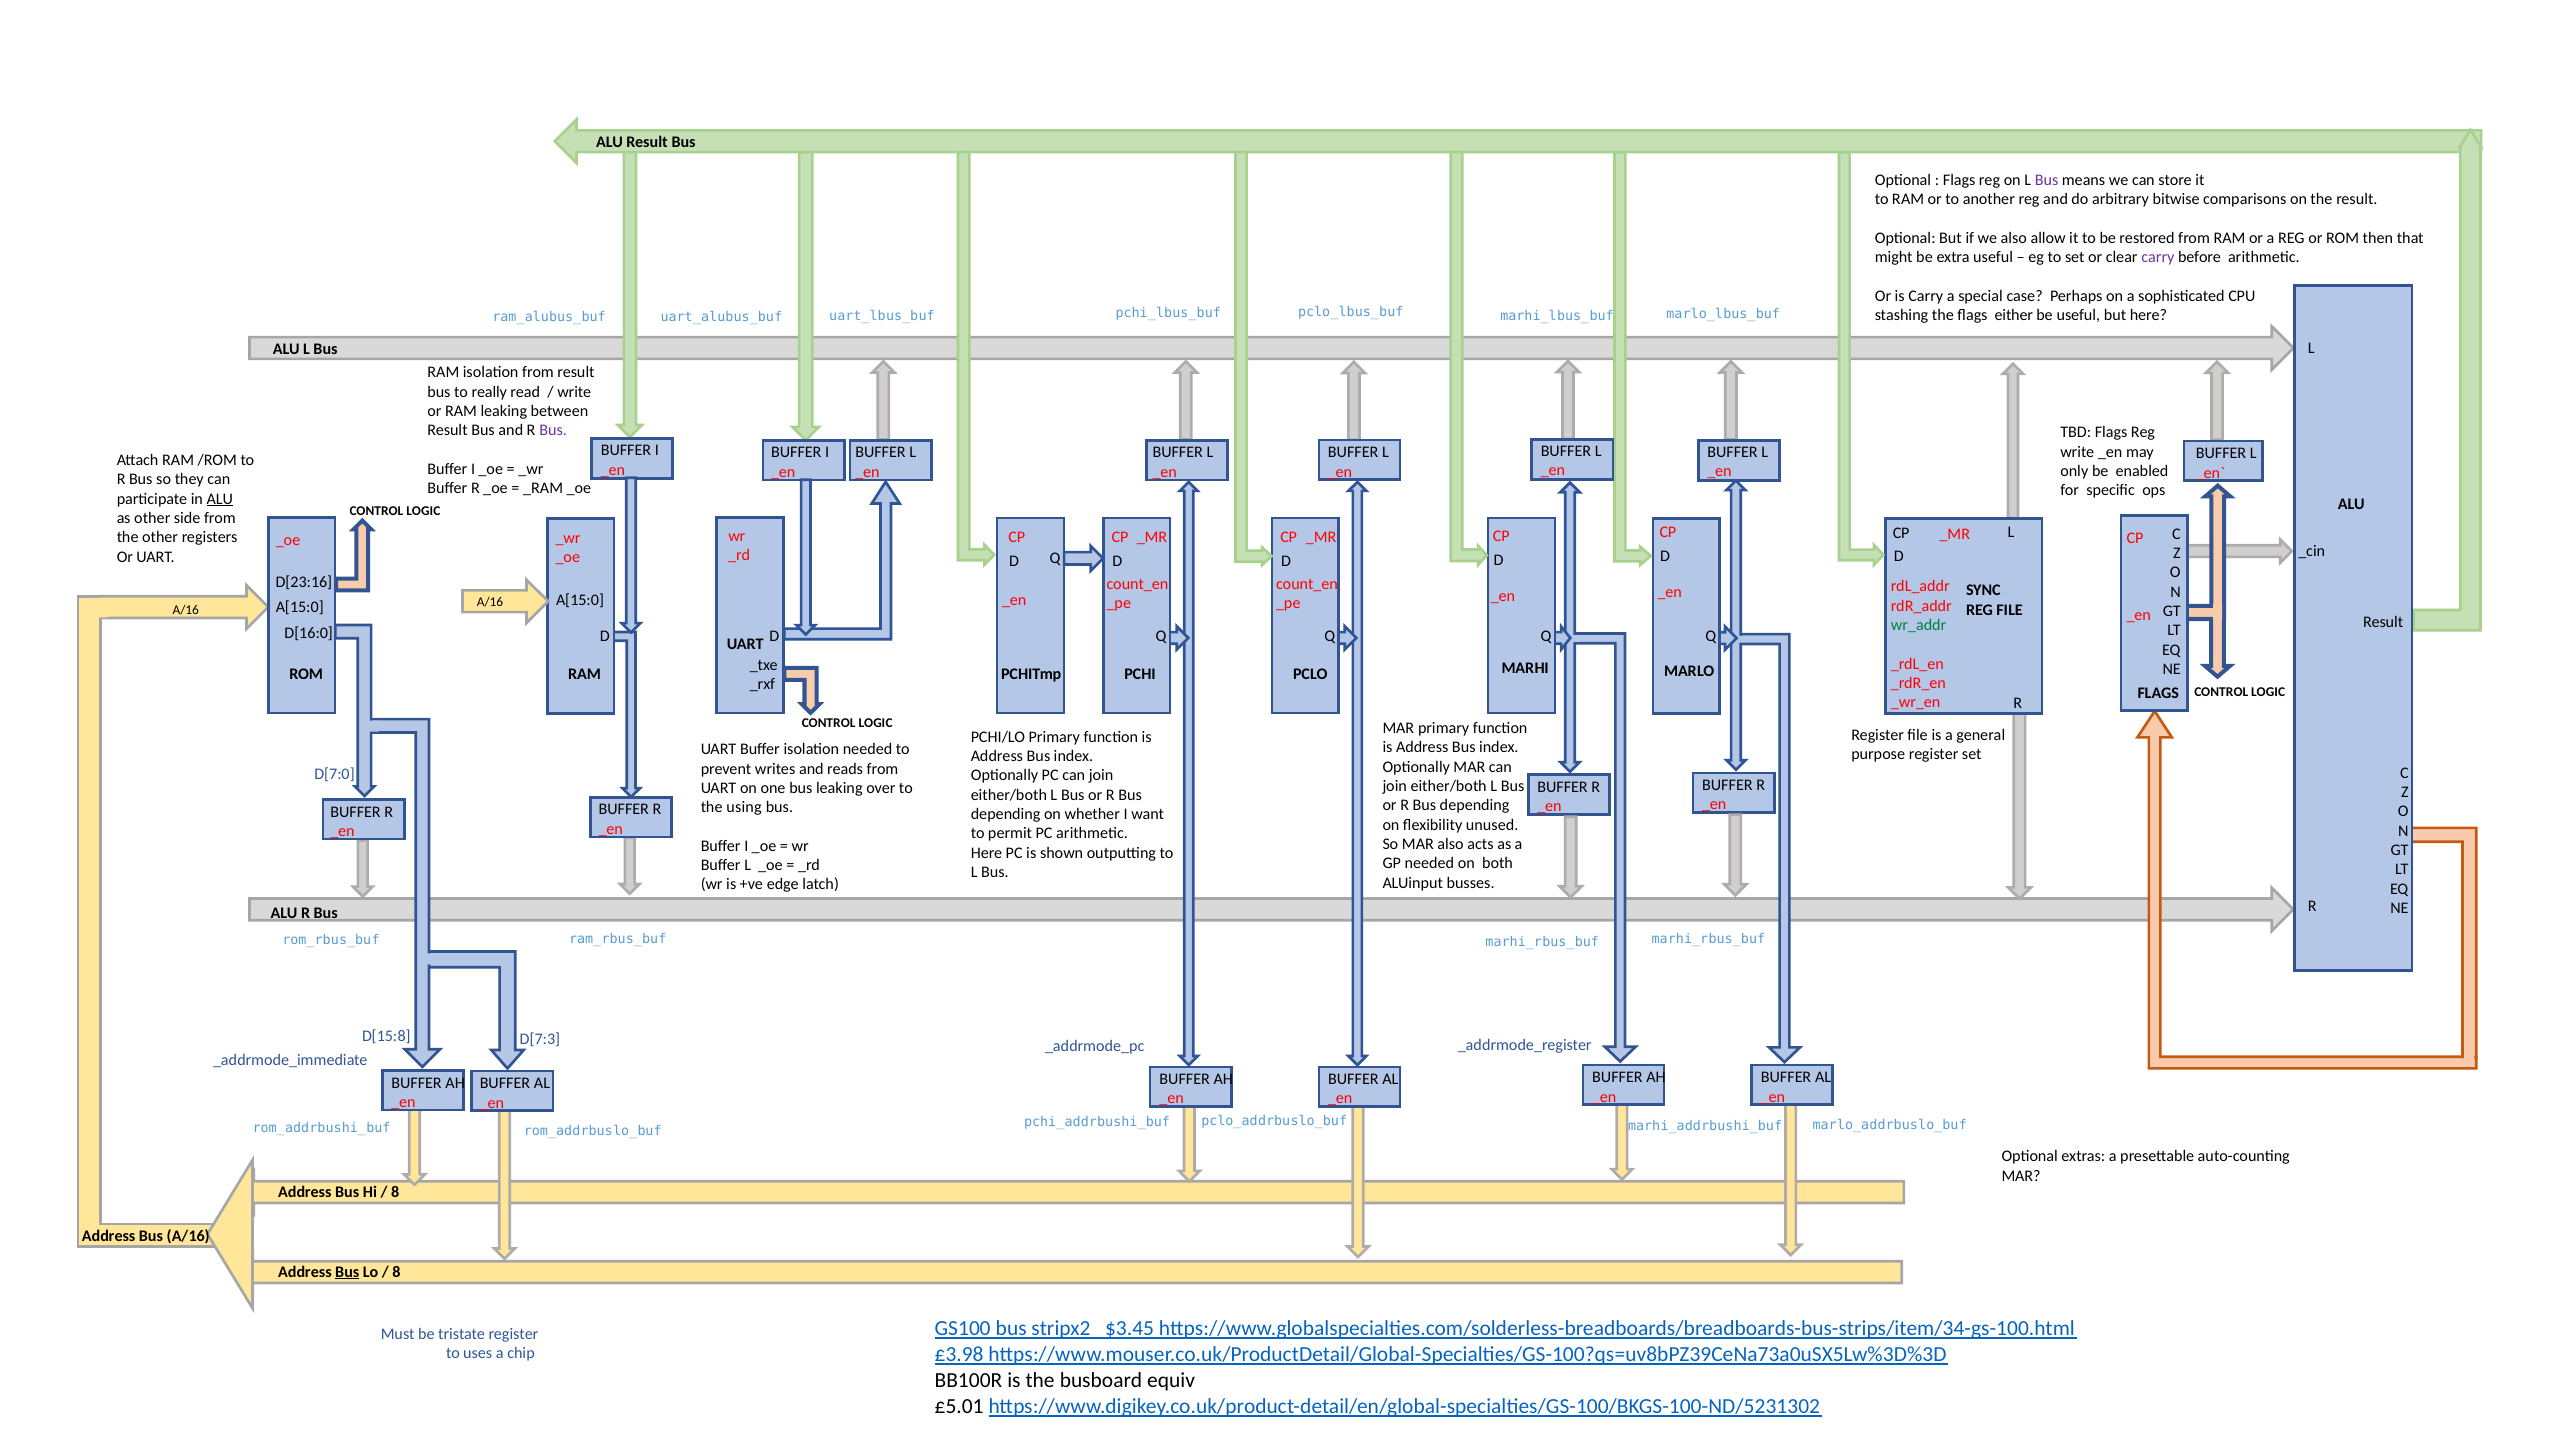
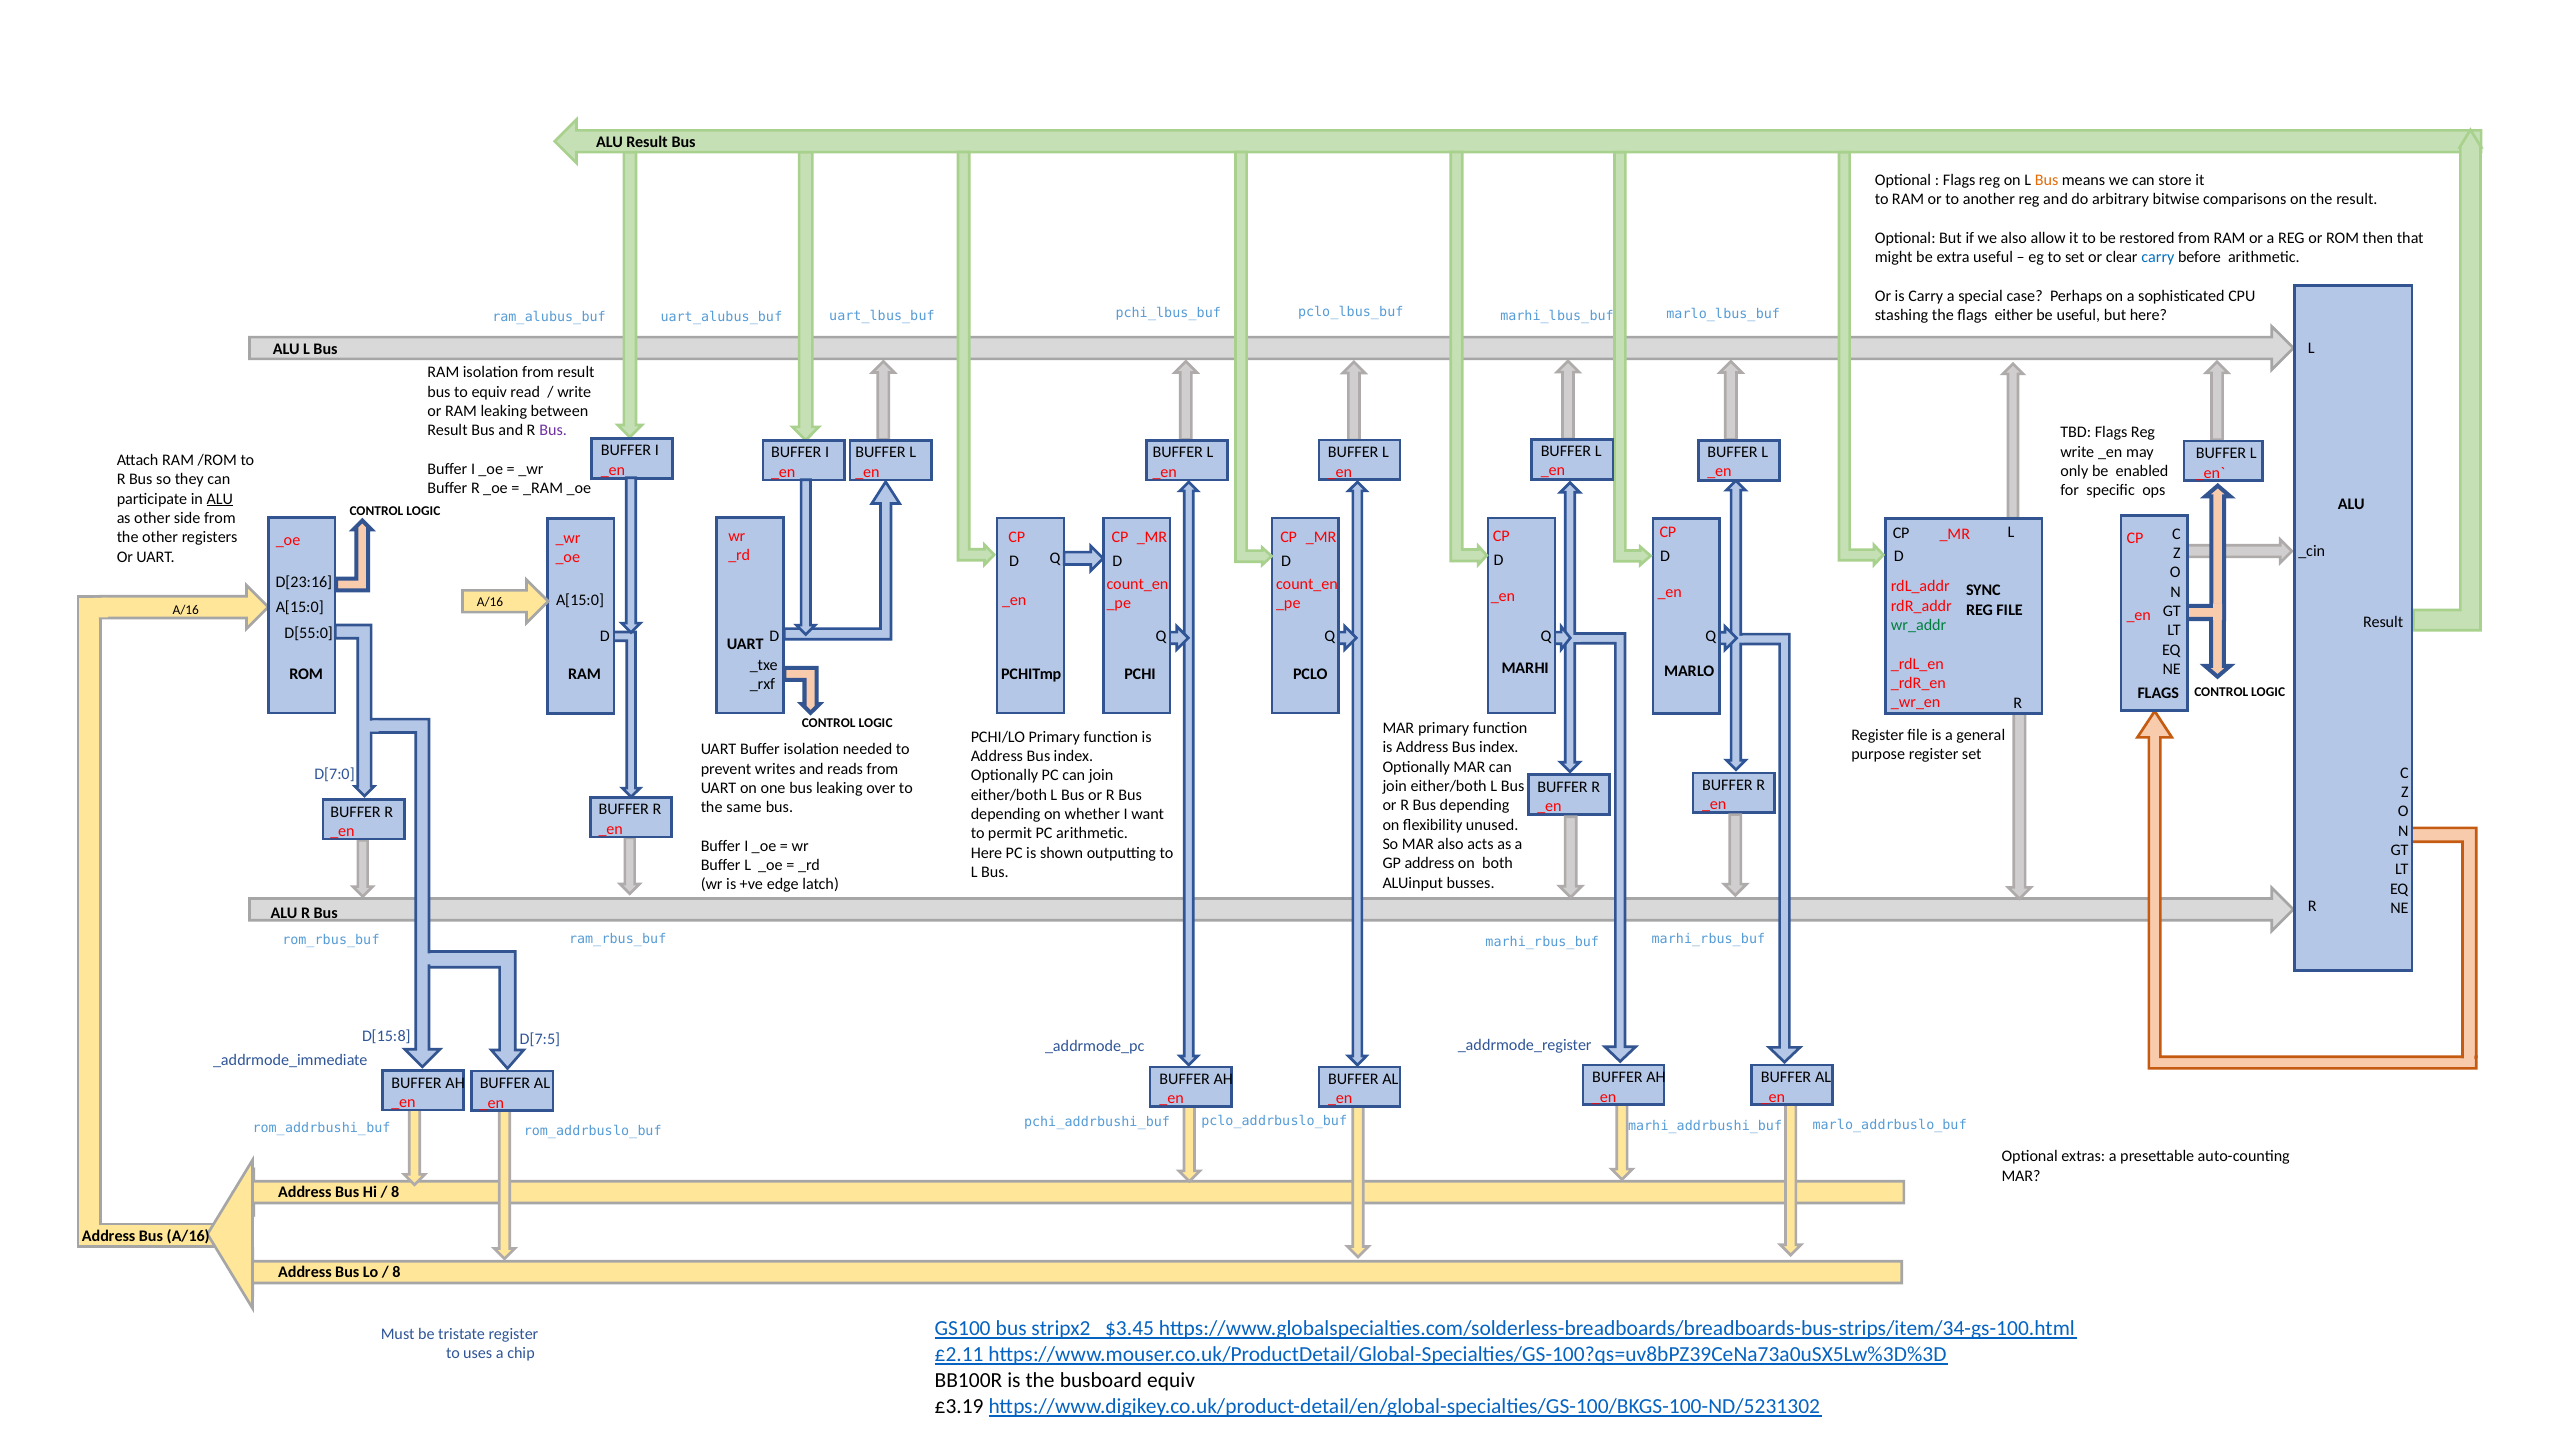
Bus colour: purple -> orange (2047, 180)
carry colour: purple -> blue (2158, 257)
to really: really -> equiv (489, 392)
D[16:0: D[16:0 -> D[55:0 (309, 633)
using: using -> same (744, 807)
GP needed: needed -> address (1429, 864)
D[7:3: D[7:3 -> D[7:5 (540, 1039)
Bus underline: present -> none (347, 1272)
£3.98: £3.98 -> £2.11 (959, 1354)
£5.01: £5.01 -> £3.19 (959, 1407)
